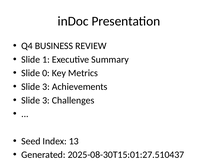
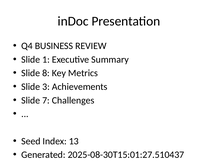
0: 0 -> 8 (46, 73)
3: 3 -> 7 (46, 100)
